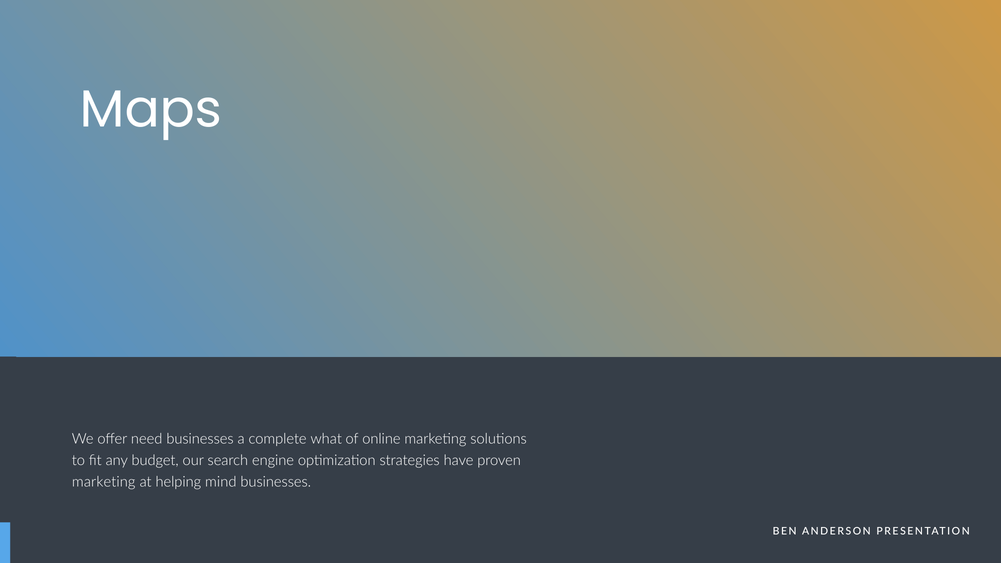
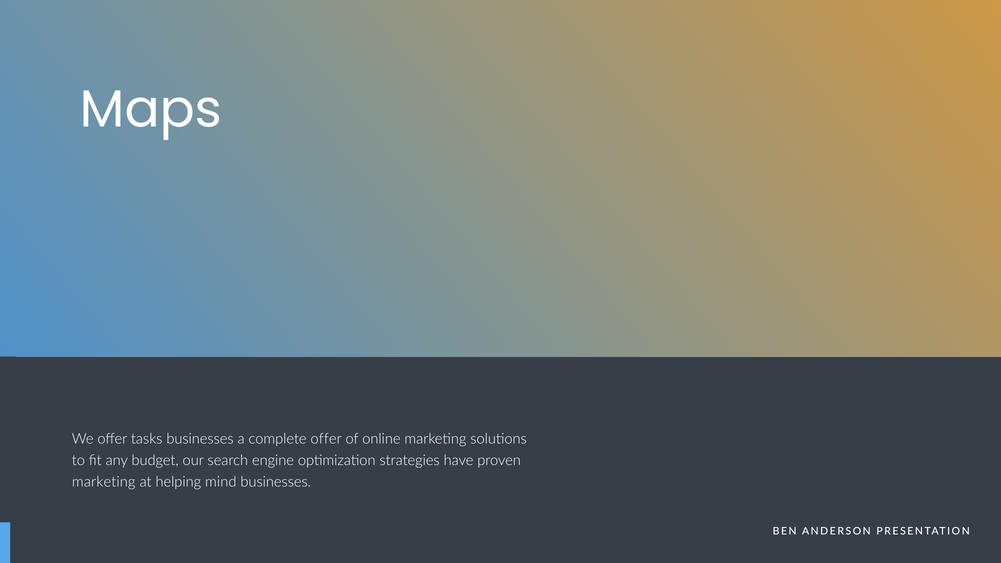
need: need -> tasks (147, 439)
complete what: what -> offer (326, 439)
